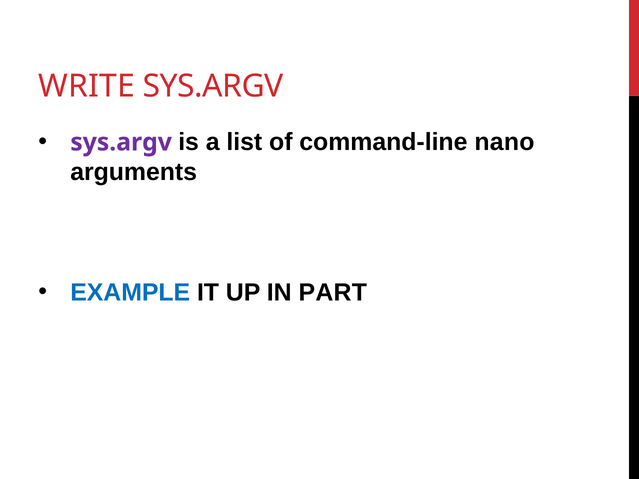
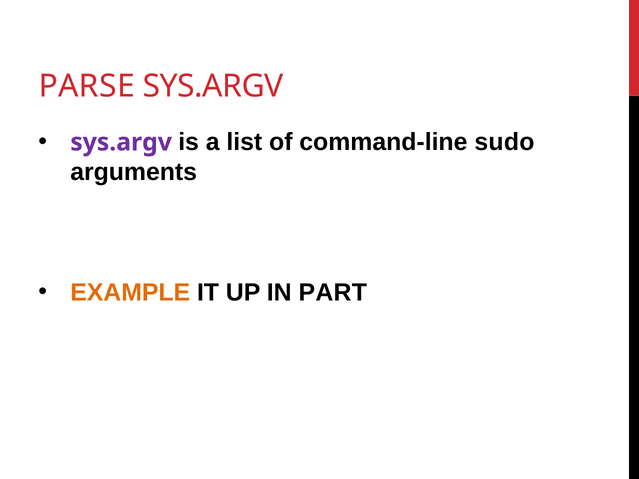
WRITE: WRITE -> PARSE (87, 86)
nano: nano -> sudo (504, 142)
EXAMPLE colour: blue -> orange (130, 293)
